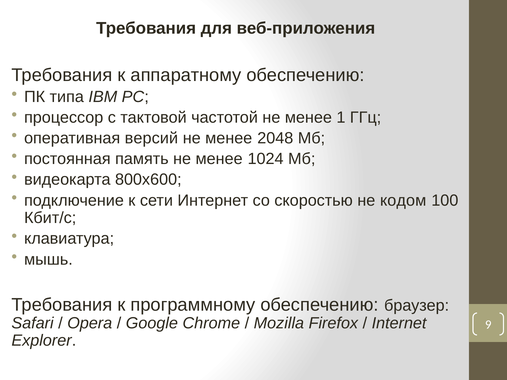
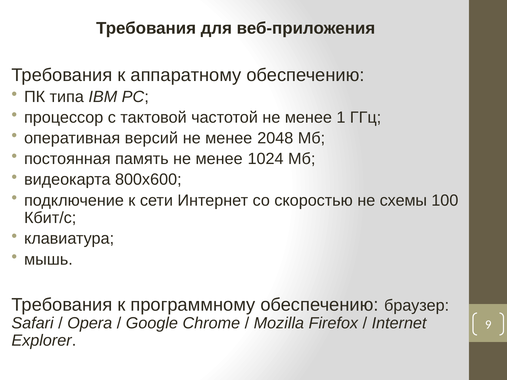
кодом: кодом -> схемы (403, 201)
